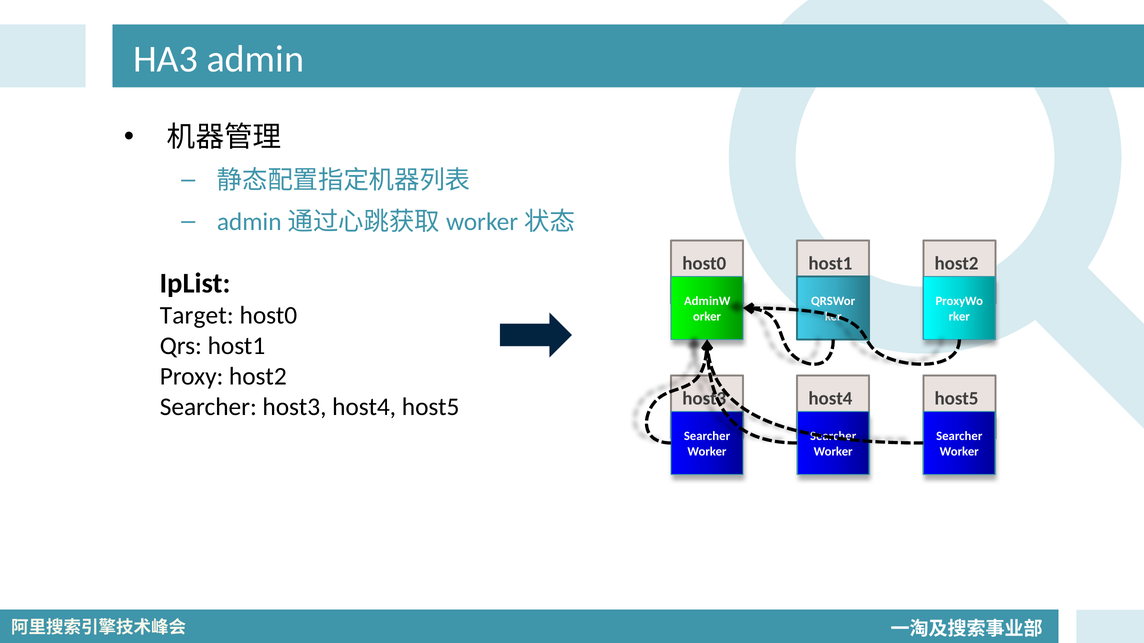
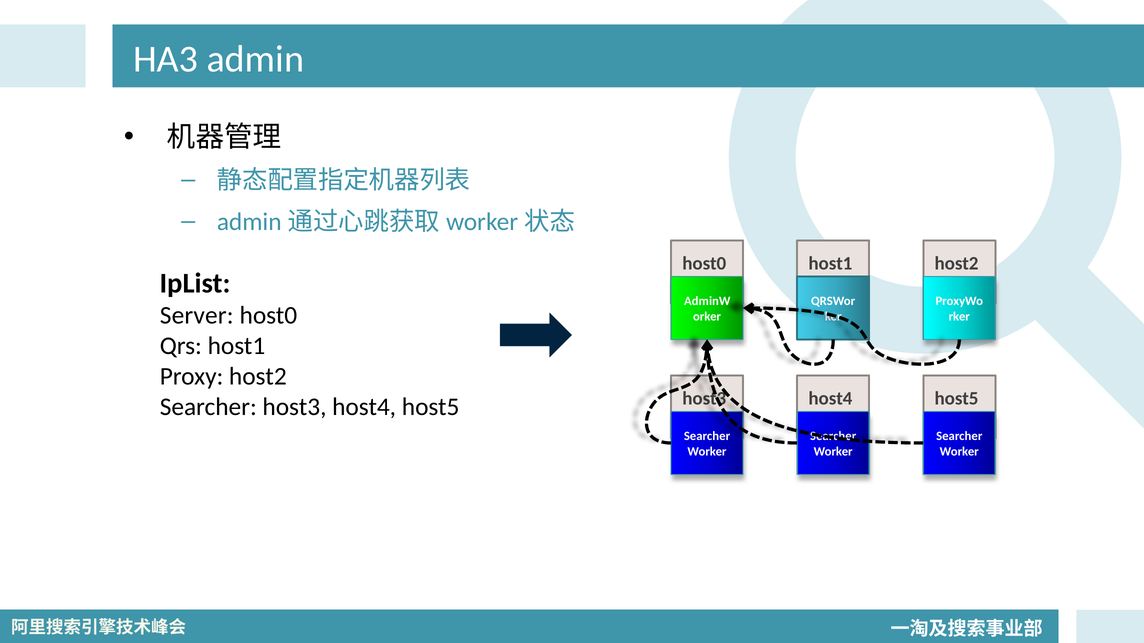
Target: Target -> Server (197, 316)
